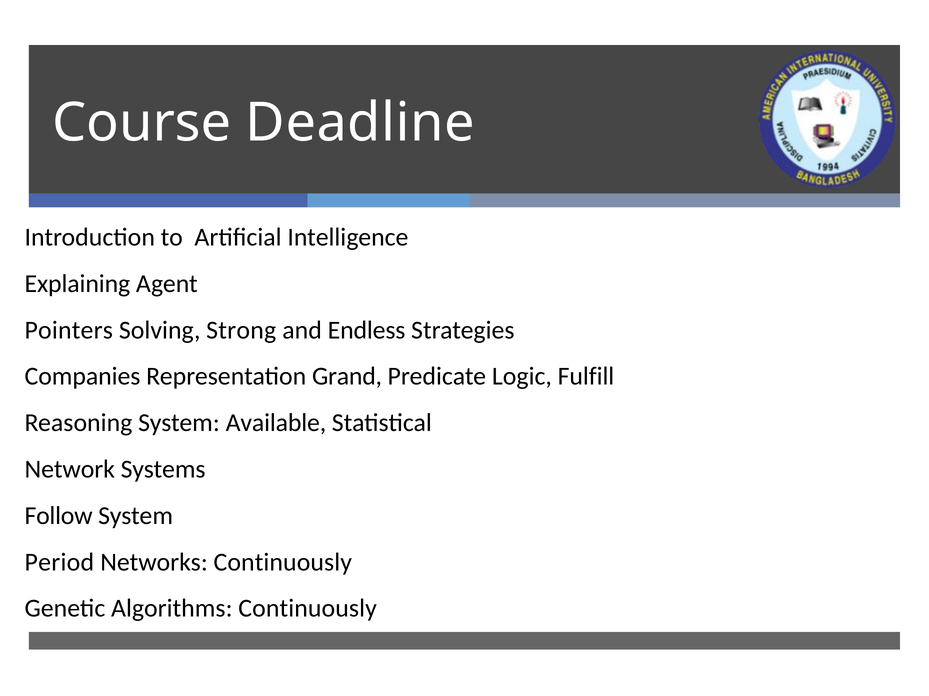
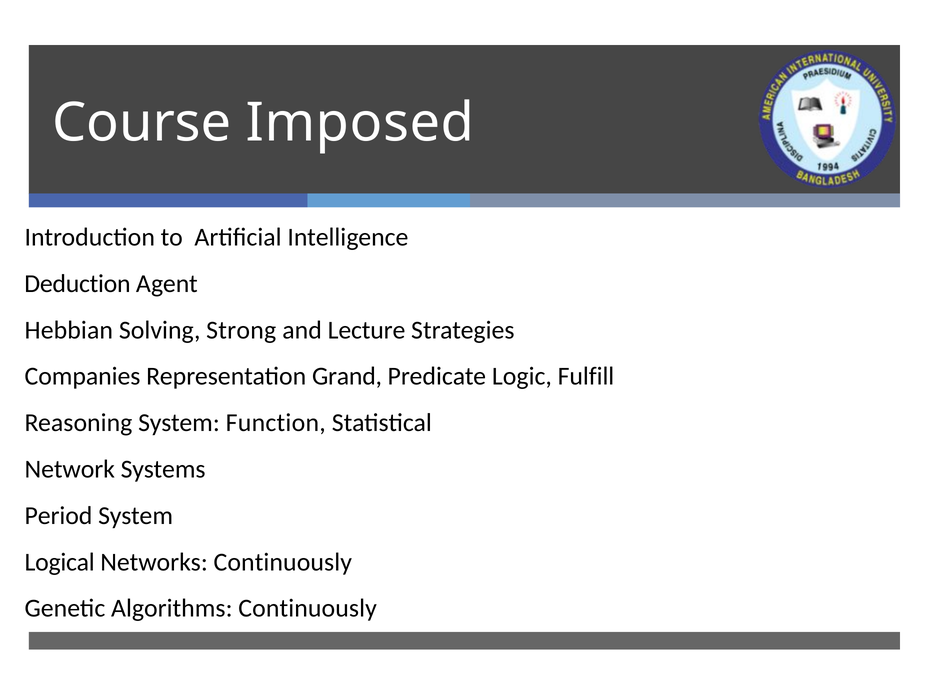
Deadline: Deadline -> Imposed (360, 123)
Explaining: Explaining -> Deduction (77, 284)
Pointers: Pointers -> Hebbian (69, 330)
Endless: Endless -> Lecture (367, 330)
Available: Available -> Function (276, 423)
Follow: Follow -> Period (58, 516)
Period: Period -> Logical (60, 563)
